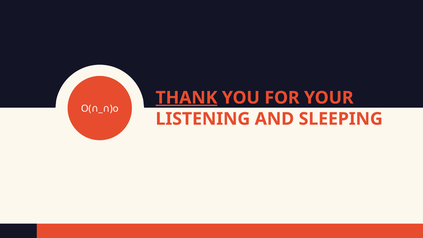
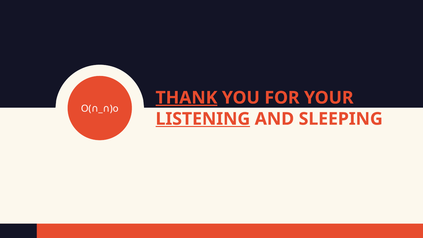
LISTENING underline: none -> present (203, 119)
